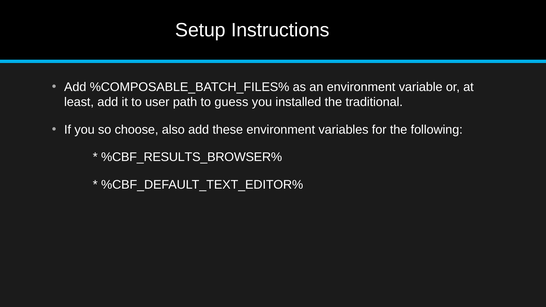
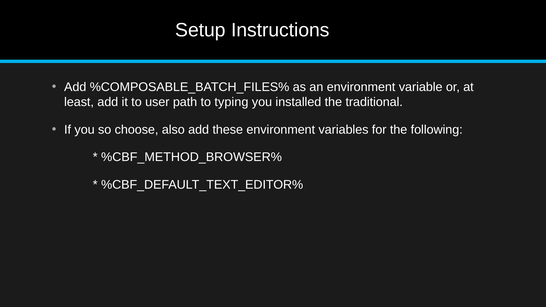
guess: guess -> typing (231, 102)
%CBF_RESULTS_BROWSER%: %CBF_RESULTS_BROWSER% -> %CBF_METHOD_BROWSER% (192, 157)
